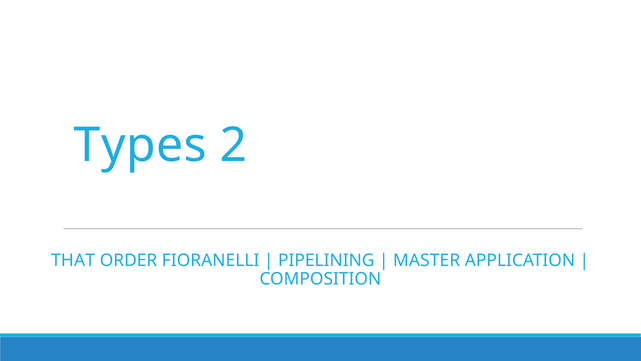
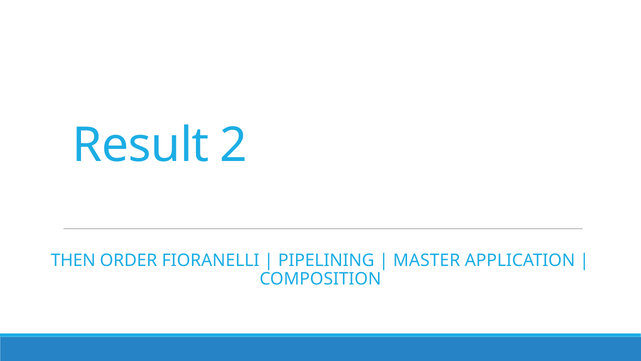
Types: Types -> Result (141, 145)
THAT: THAT -> THEN (73, 260)
